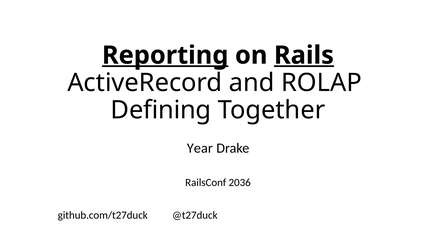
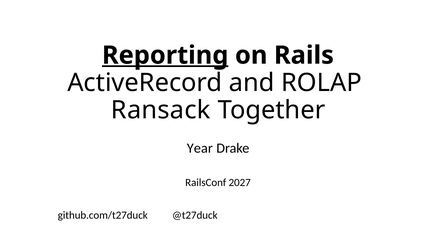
Rails underline: present -> none (304, 55)
Defining: Defining -> Ransack (161, 110)
2036: 2036 -> 2027 (240, 183)
